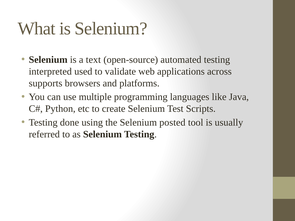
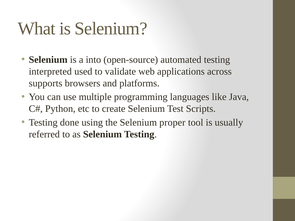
text: text -> into (93, 60)
posted: posted -> proper (172, 123)
